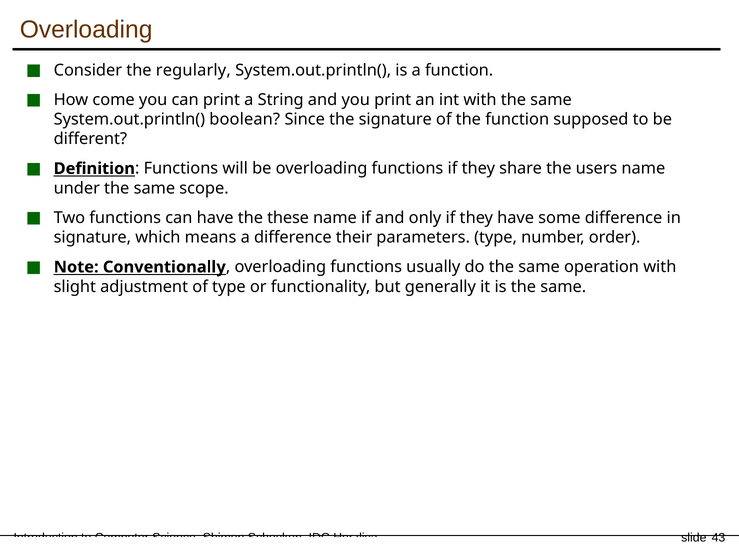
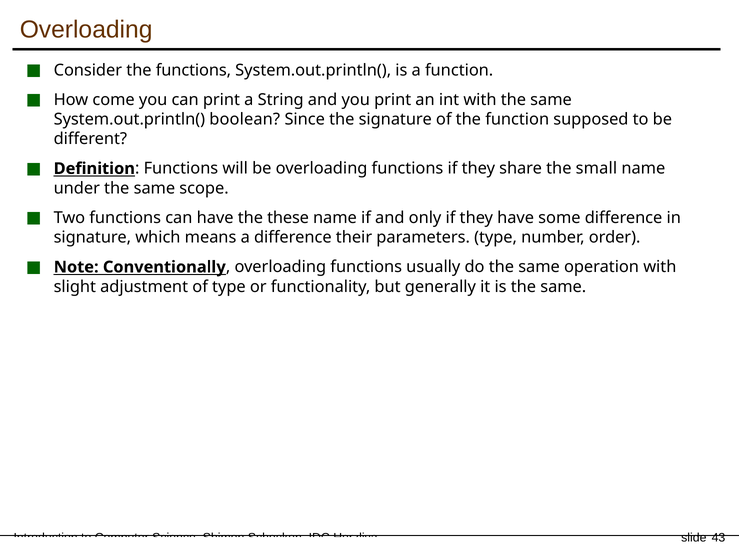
the regularly: regularly -> functions (193, 70)
users: users -> small (596, 169)
